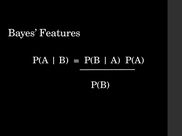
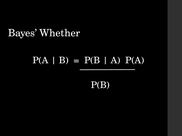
Features: Features -> Whether (60, 33)
